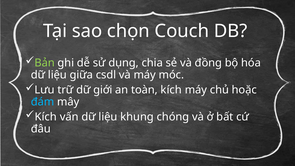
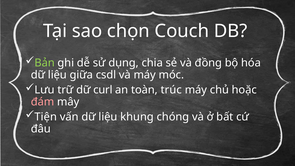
giới: giới -> curl (103, 90)
toàn kích: kích -> trúc (171, 90)
đám colour: light blue -> pink (43, 102)
Kích: Kích -> Tiện (46, 117)
